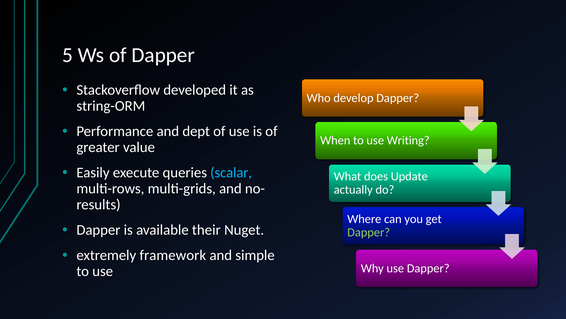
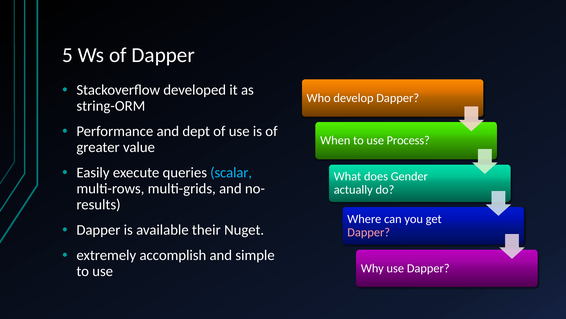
Writing: Writing -> Process (408, 140)
Update: Update -> Gender (409, 176)
Dapper colour: light green -> pink (369, 232)
framework: framework -> accomplish (173, 255)
